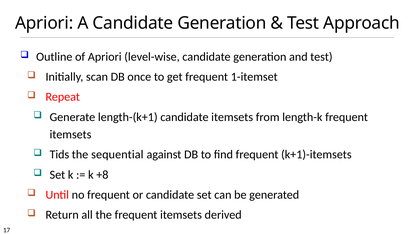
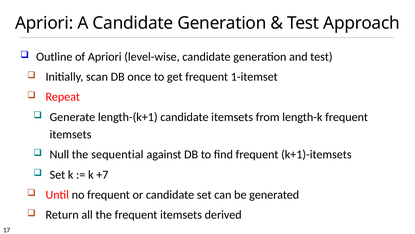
Tids: Tids -> Null (59, 154)
+8: +8 -> +7 (102, 174)
